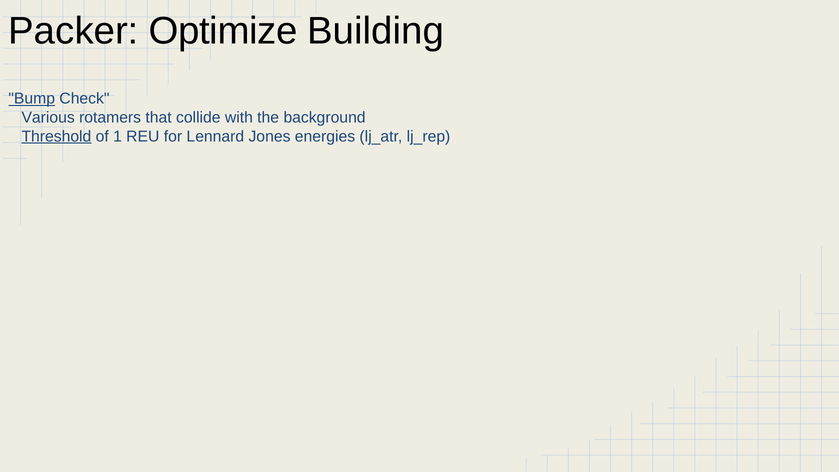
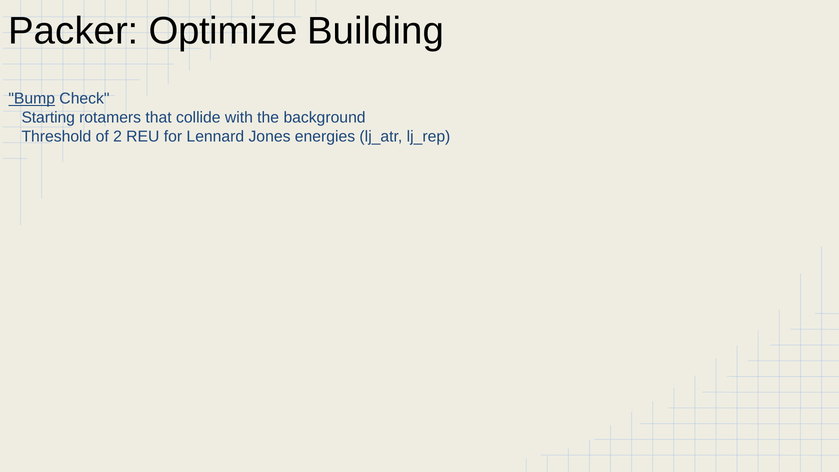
Various: Various -> Starting (48, 117)
Threshold underline: present -> none (56, 136)
1: 1 -> 2 (118, 136)
